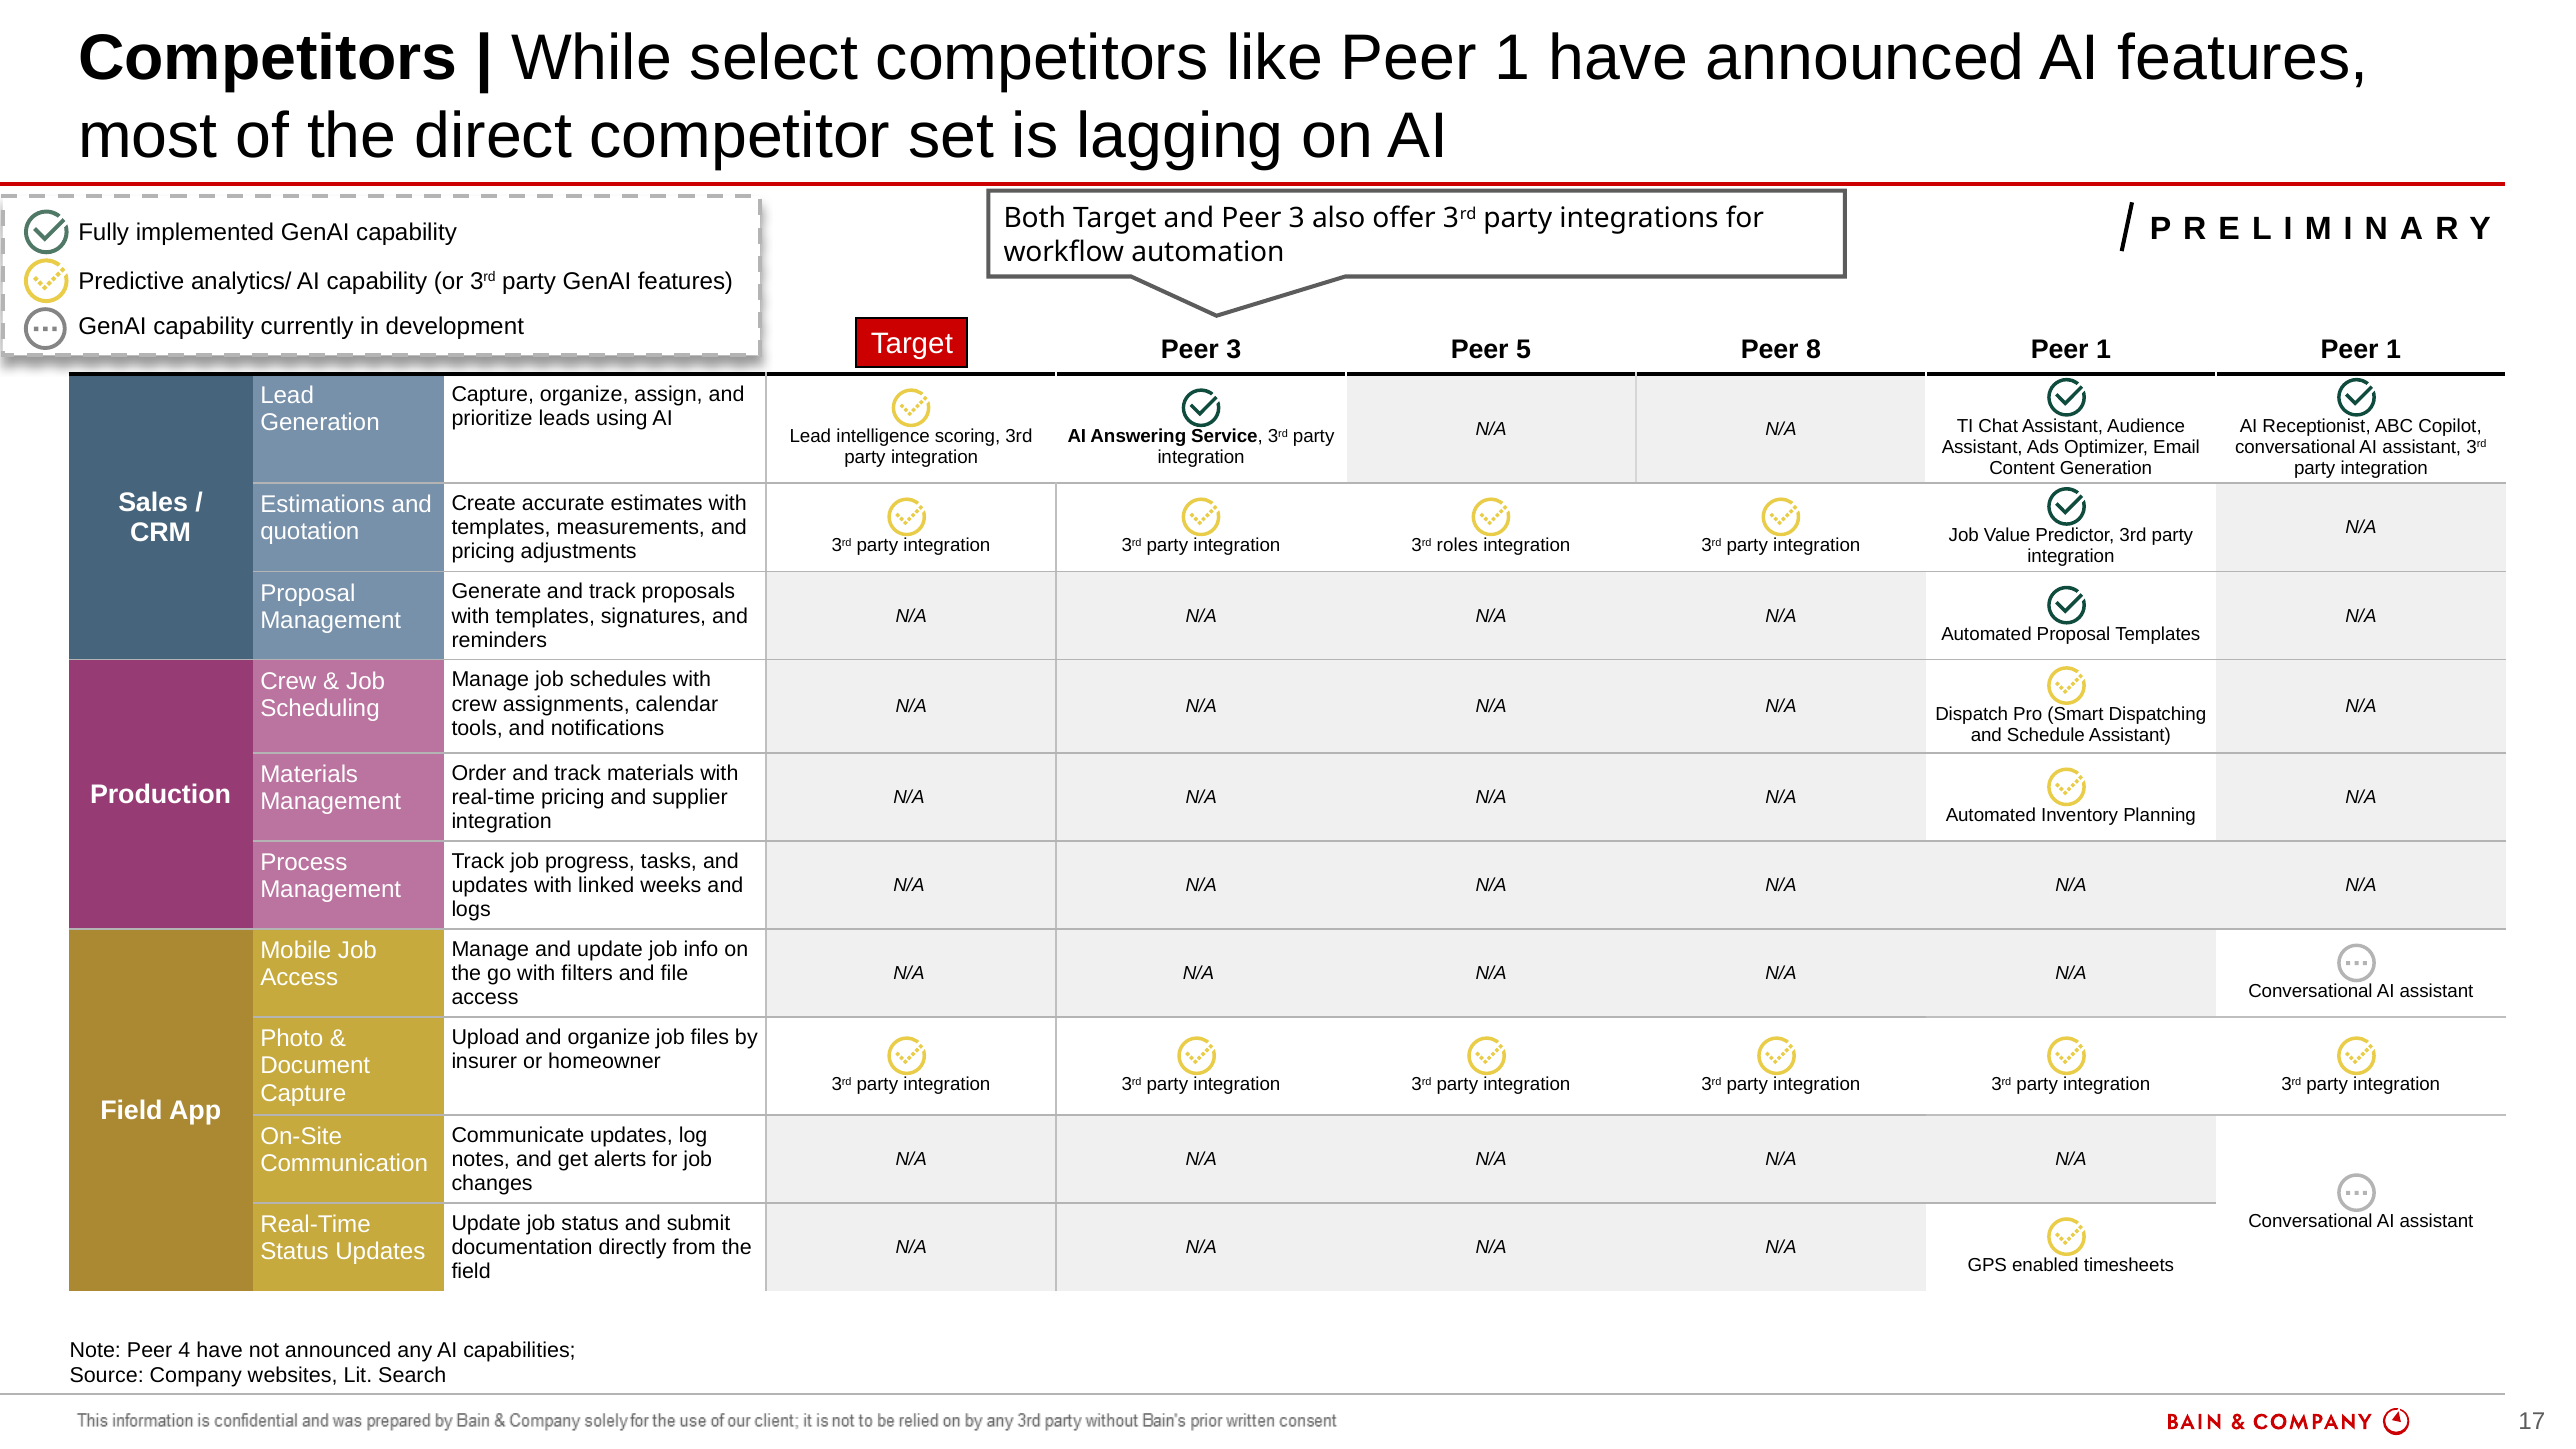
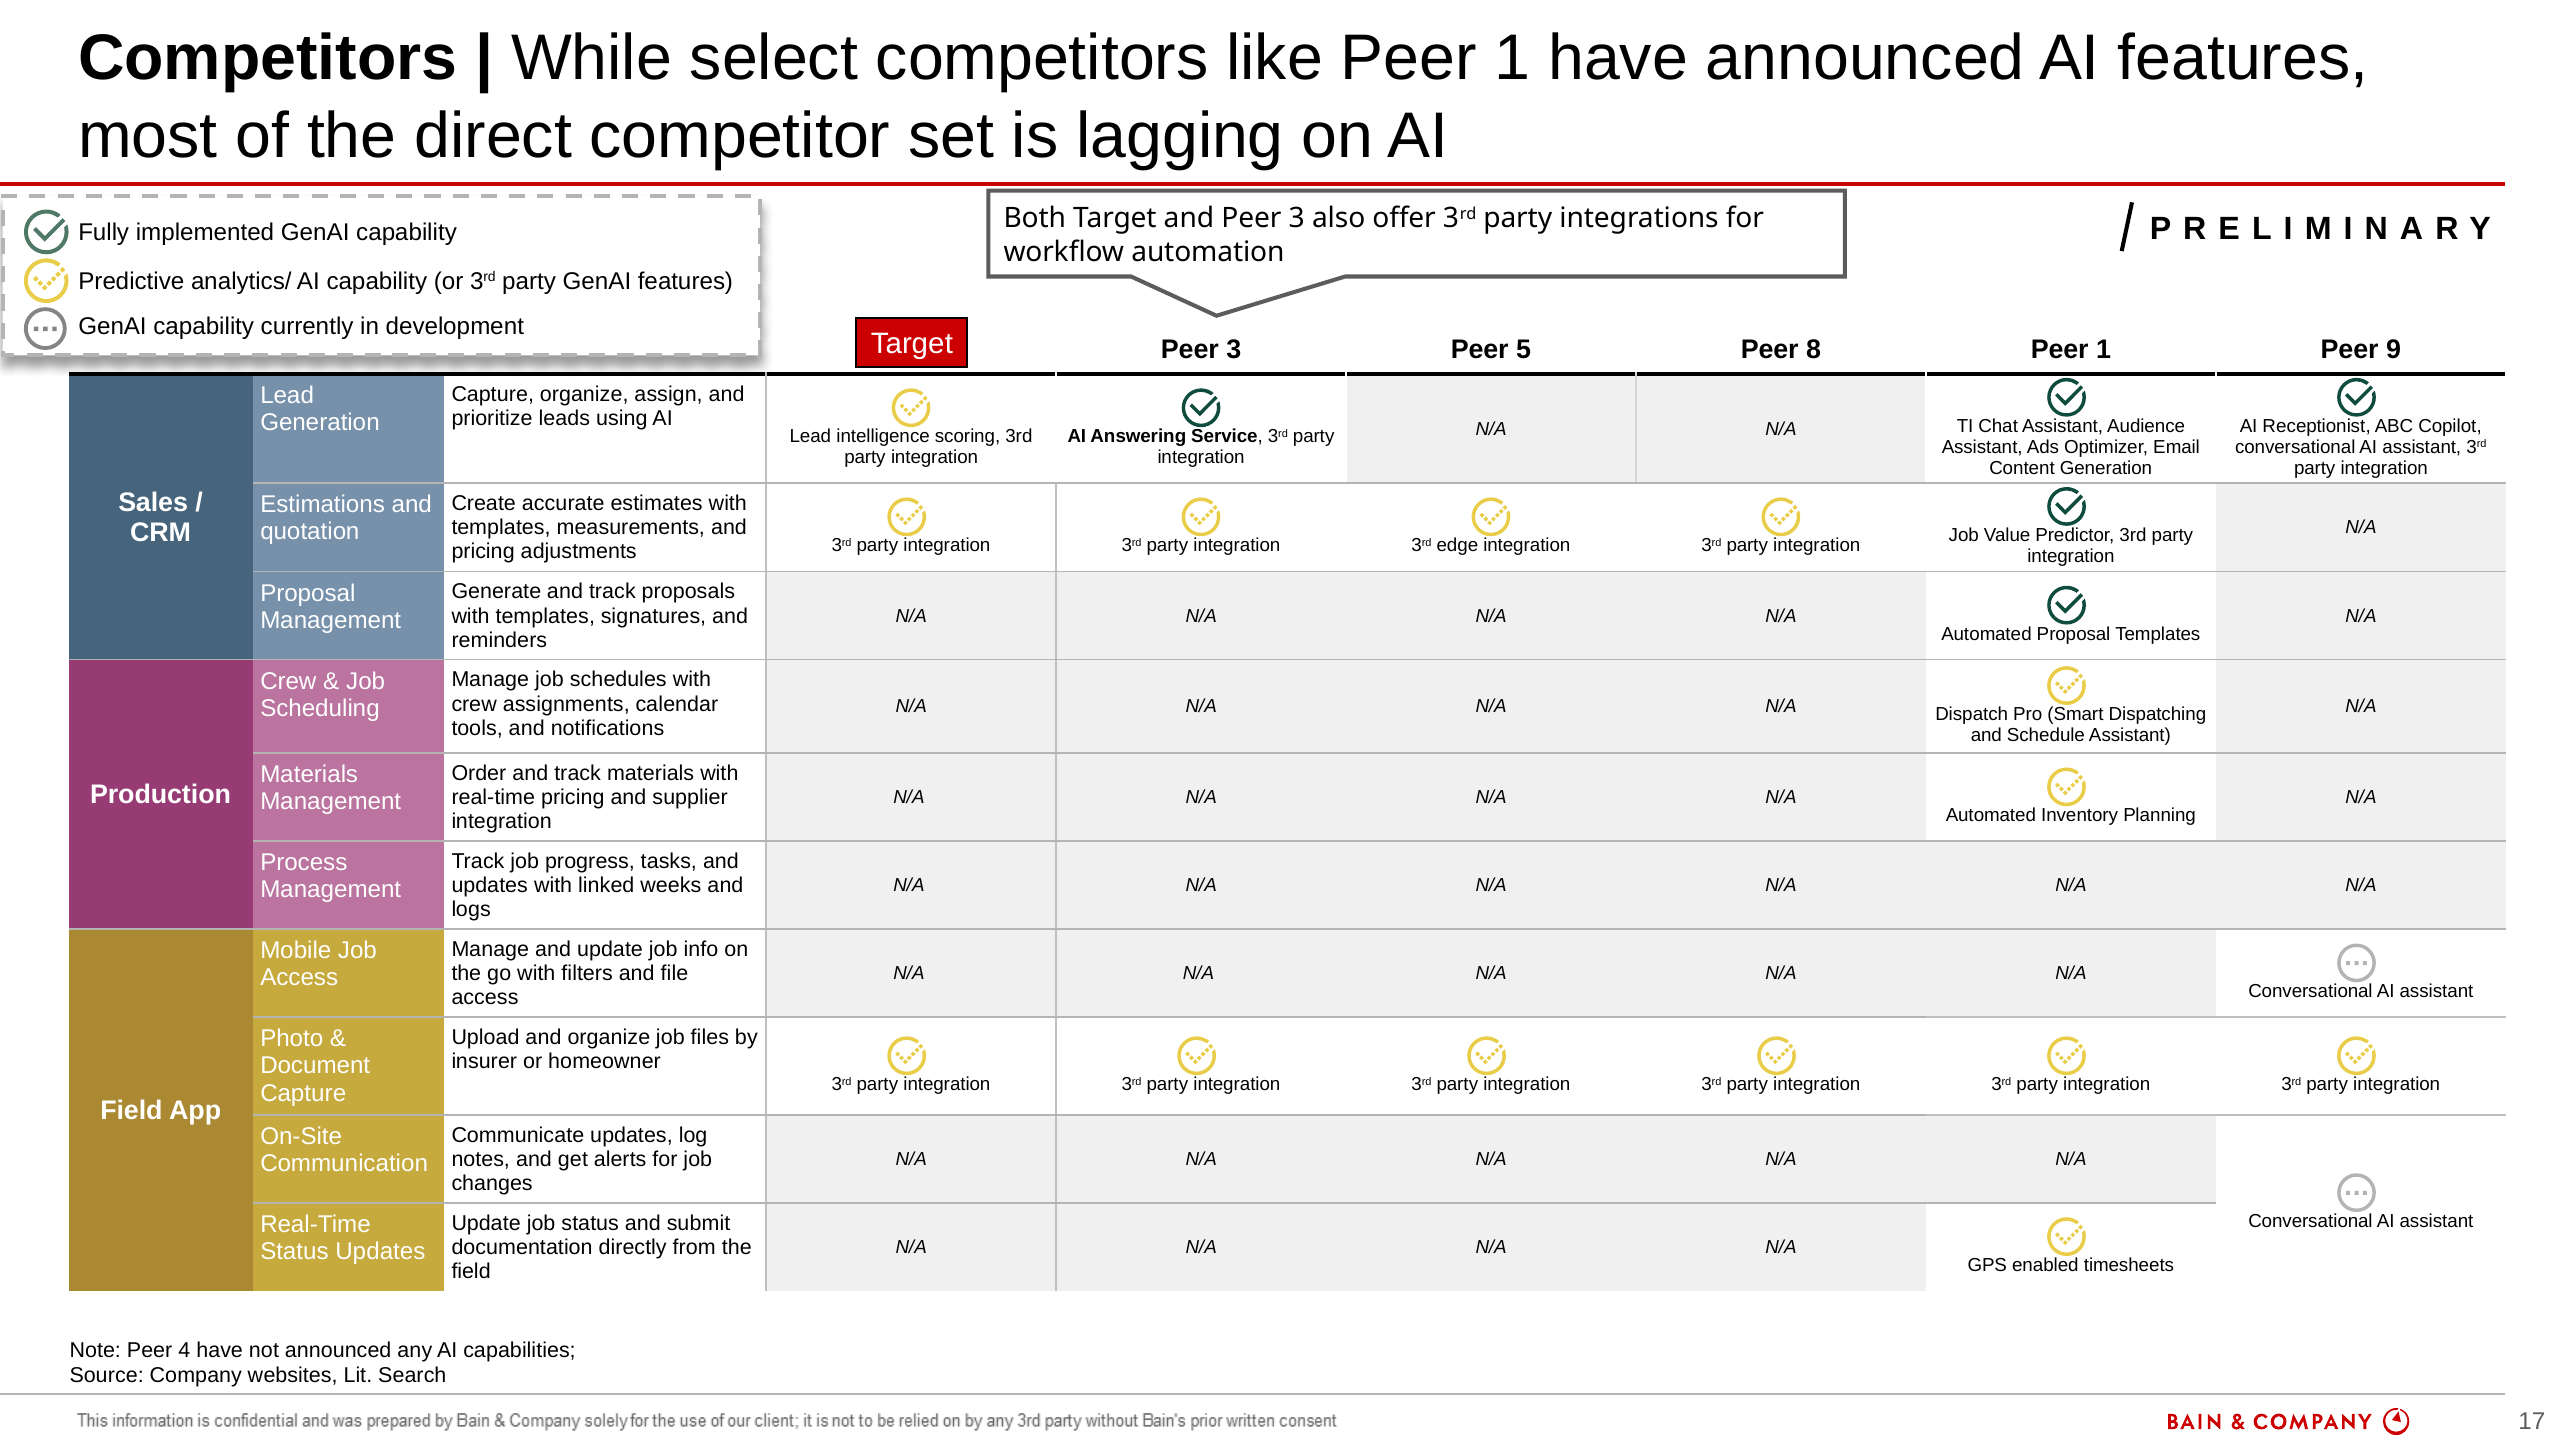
1 Peer 1: 1 -> 9 (2394, 350)
roles: roles -> edge (1457, 546)
